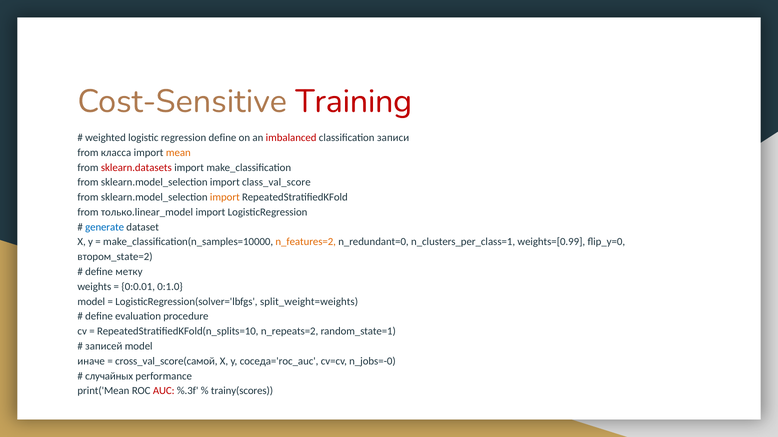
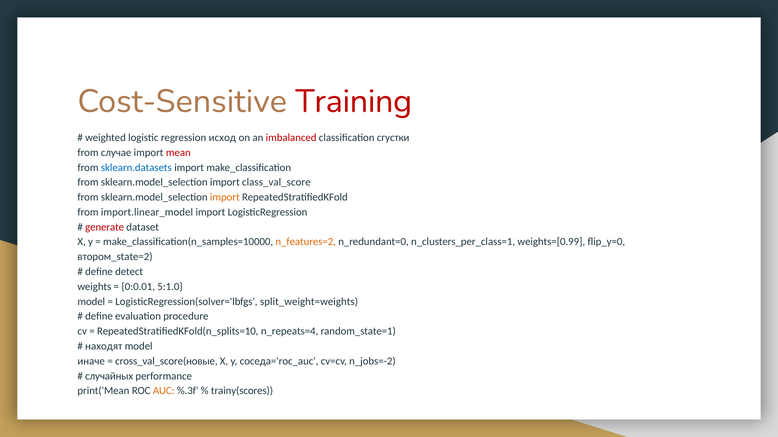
regression define: define -> исход (222, 138)
записи: записи -> сгустки (393, 138)
класса: класса -> случае (116, 153)
mean colour: orange -> red (178, 153)
sklearn.datasets colour: red -> blue (136, 168)
только.linear_model: только.linear_model -> import.linear_model (147, 212)
generate colour: blue -> red (105, 227)
метку: метку -> detect (129, 272)
0:1.0: 0:1.0 -> 5:1.0 (170, 287)
n_repeats=2: n_repeats=2 -> n_repeats=4 (290, 332)
записей: записей -> находят (104, 347)
cross_val_score(самой: cross_val_score(самой -> cross_val_score(новые (166, 362)
n_jobs=-0: n_jobs=-0 -> n_jobs=-2 (372, 362)
AUC colour: red -> orange (164, 391)
